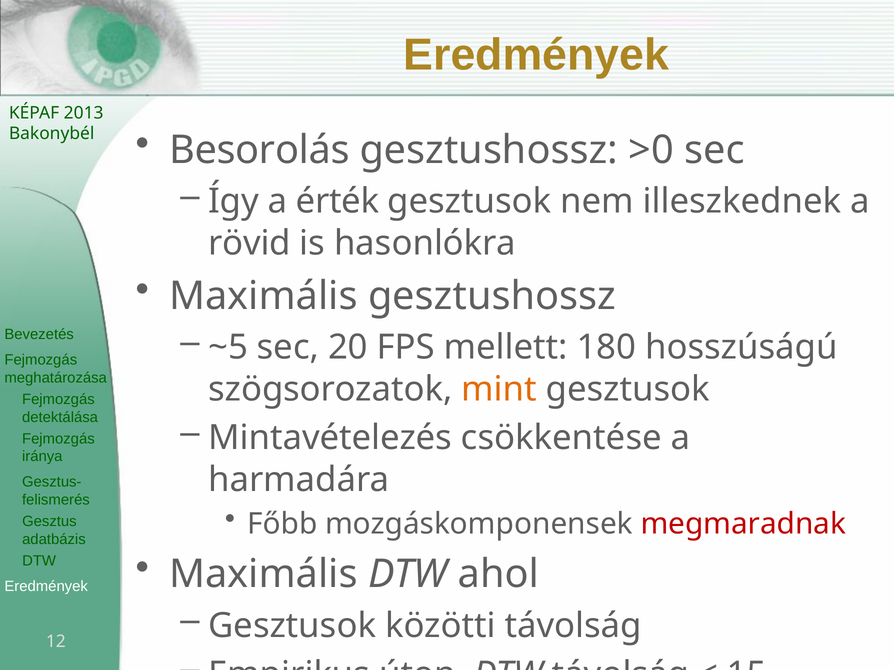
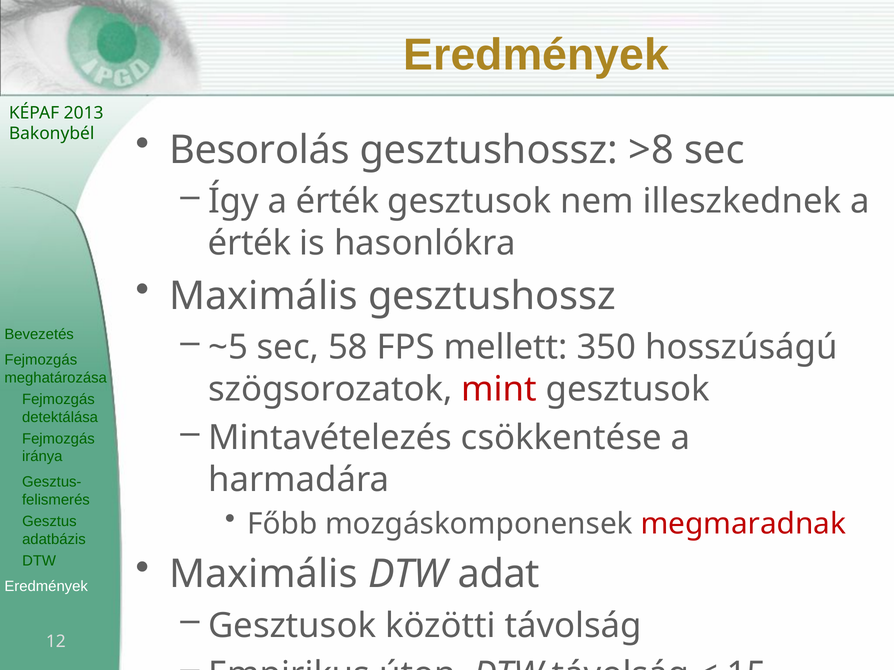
>0: >0 -> >8 (651, 150)
rövid: rövid -> érték (250, 243)
20: 20 -> 58 (348, 348)
180: 180 -> 350 (606, 348)
mint colour: orange -> red (499, 389)
ahol: ahol -> adat (499, 575)
